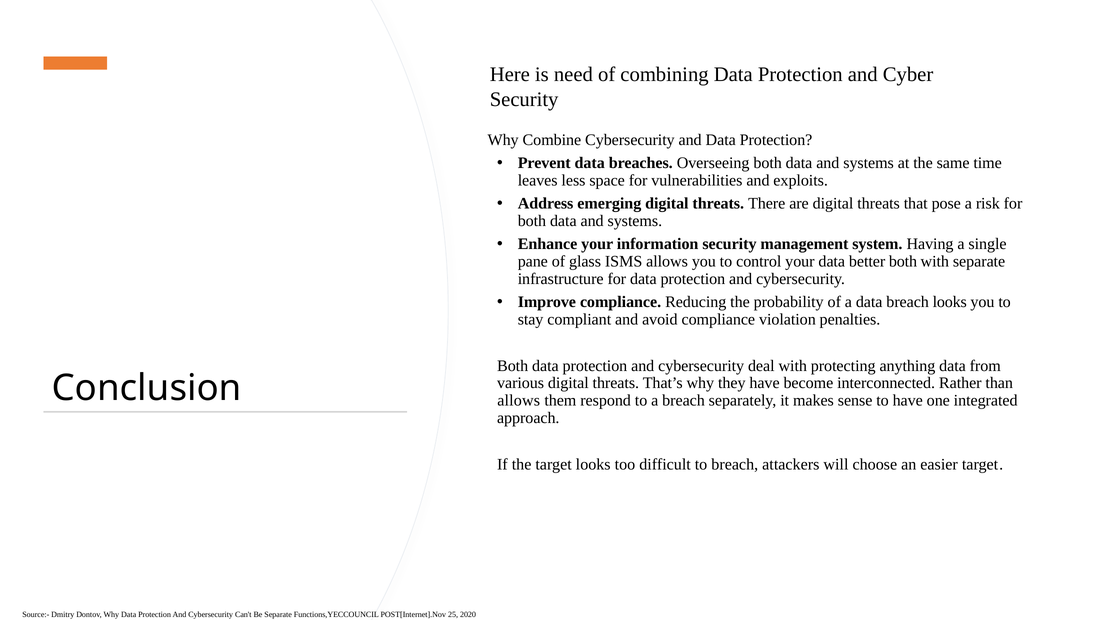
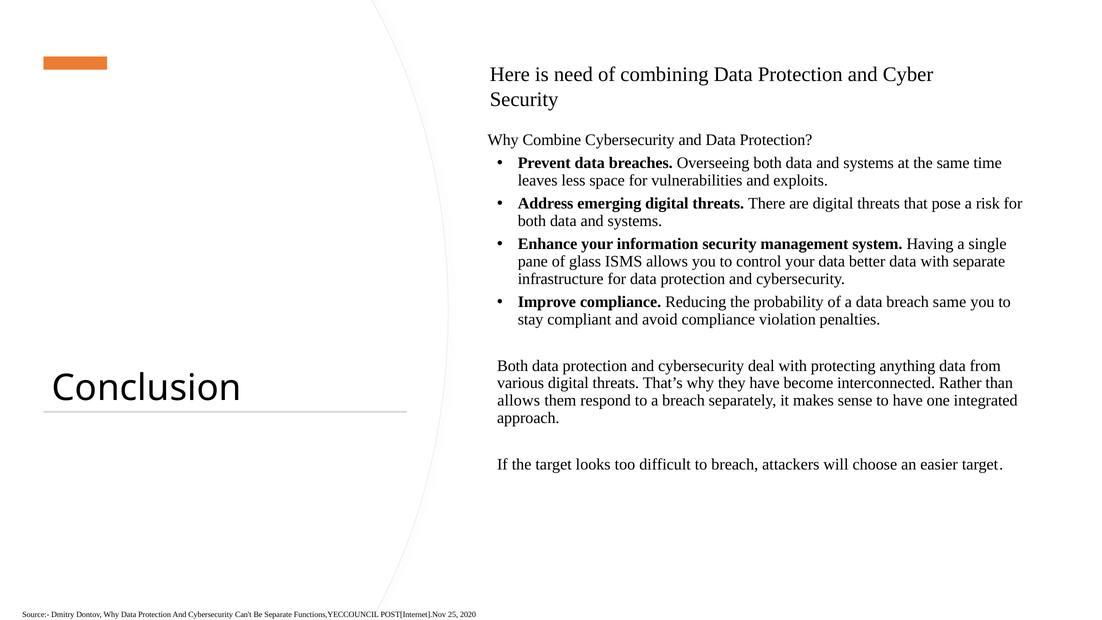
better both: both -> data (903, 261)
breach looks: looks -> same (950, 302)
